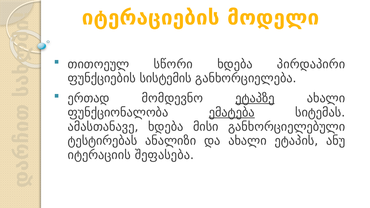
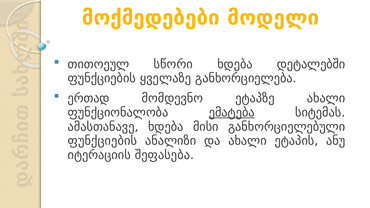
იტერაციების: იტერაციების -> მოქმედებები (151, 18)
პირდაპირი: პირდაპირი -> დეტალებში (311, 64)
სისტემის: სისტემის -> ყველაზე (166, 78)
ეტაპზე underline: present -> none (255, 98)
ტესტირებას: ტესტირებას -> ფუნქციების (102, 141)
